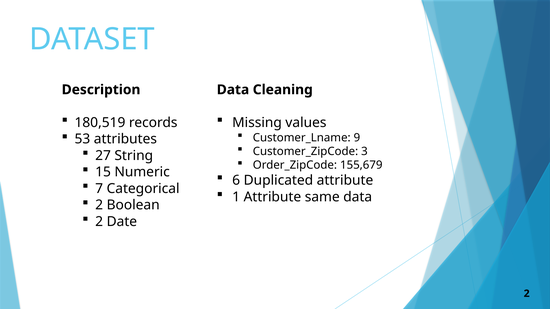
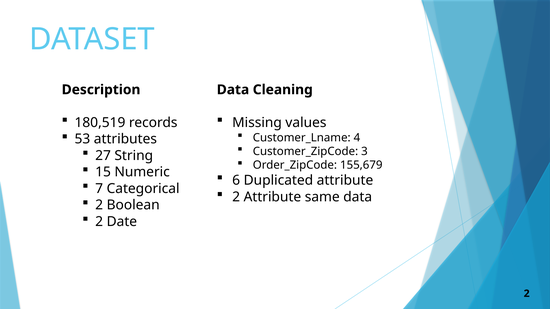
9: 9 -> 4 (357, 138)
1: 1 -> 2 (236, 197)
